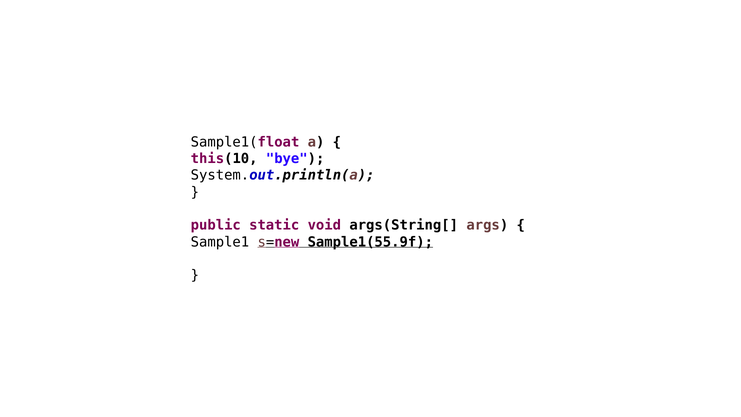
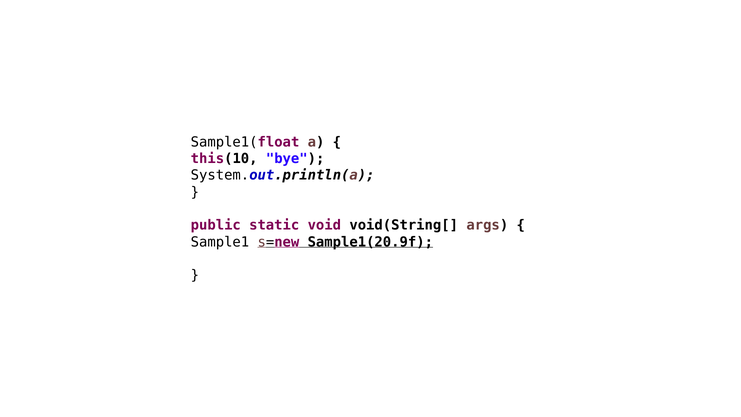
args(String[: args(String[ -> void(String[ (404, 225)
Sample1(55.9f: Sample1(55.9f -> Sample1(20.9f (370, 242)
